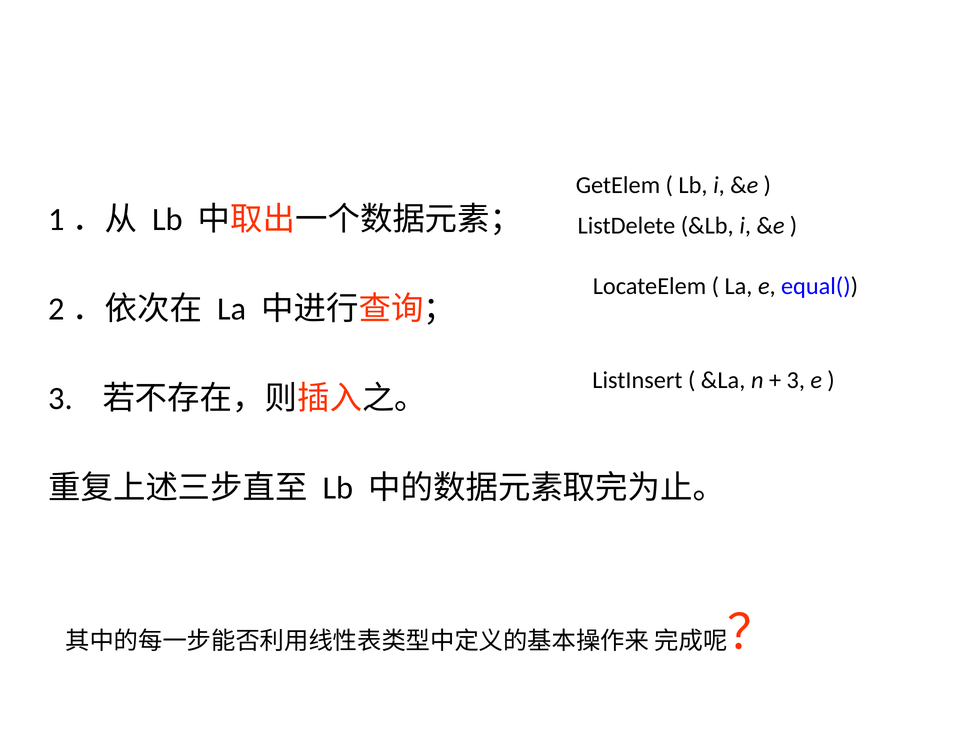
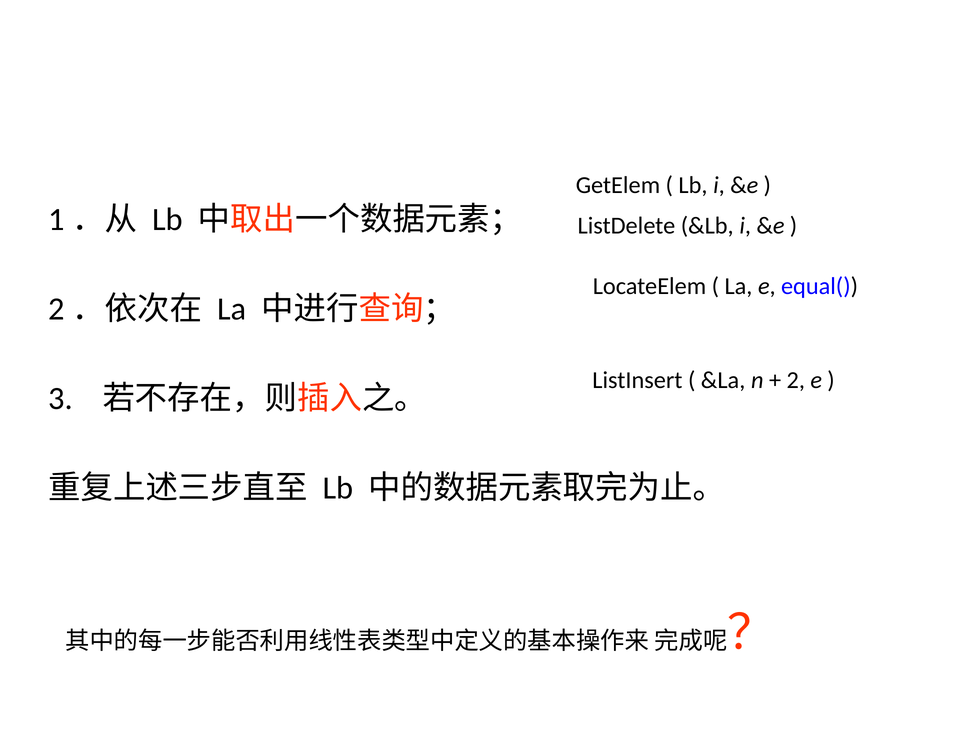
3: 3 -> 2 (796, 380)
